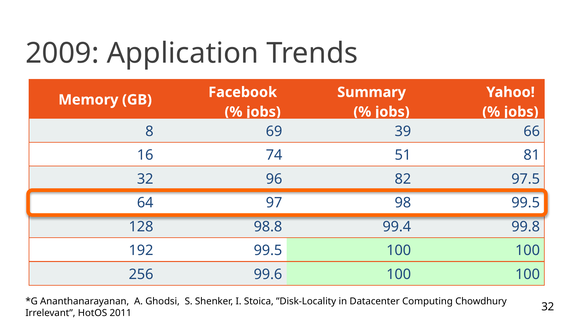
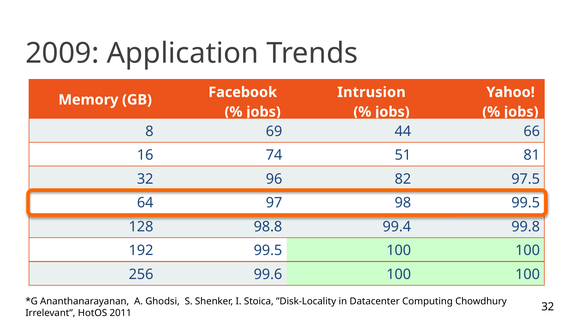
Summary: Summary -> Intrusion (372, 92)
39: 39 -> 44 (403, 131)
